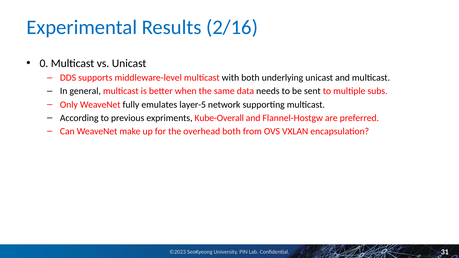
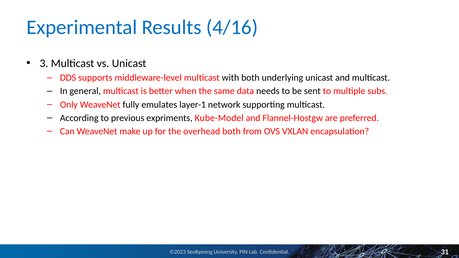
2/16: 2/16 -> 4/16 (232, 27)
0: 0 -> 3 (44, 63)
layer-5: layer-5 -> layer-1 (193, 105)
Kube-Overall: Kube-Overall -> Kube-Model (219, 118)
